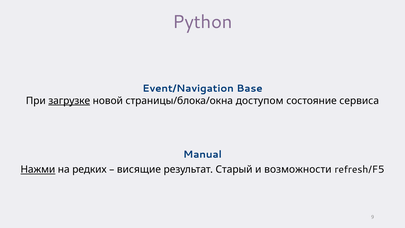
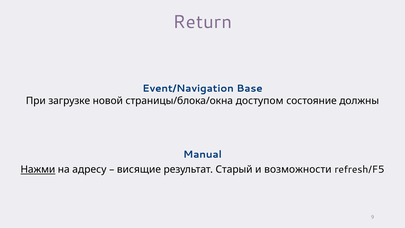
Python: Python -> Return (202, 22)
загрузке underline: present -> none (69, 101)
сервиса: сервиса -> должны (359, 101)
редких: редких -> адресу (89, 169)
